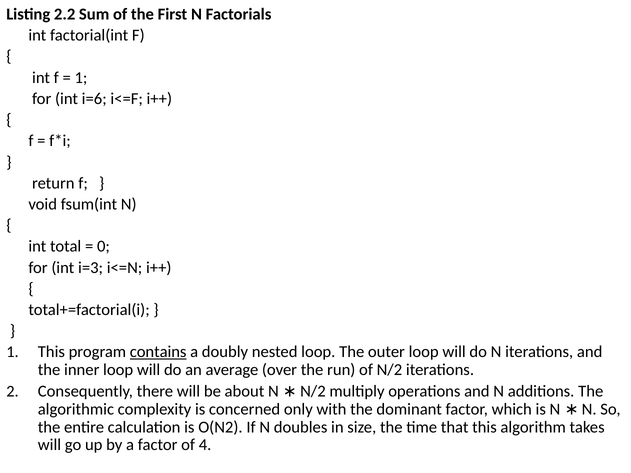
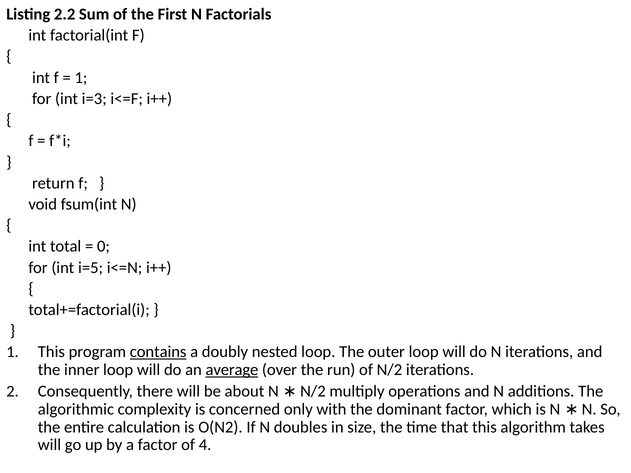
i=6: i=6 -> i=3 (94, 99)
i=3: i=3 -> i=5 (91, 268)
average underline: none -> present (232, 370)
